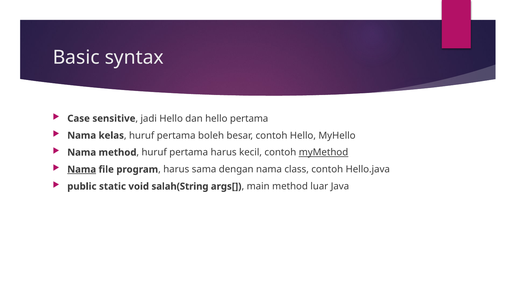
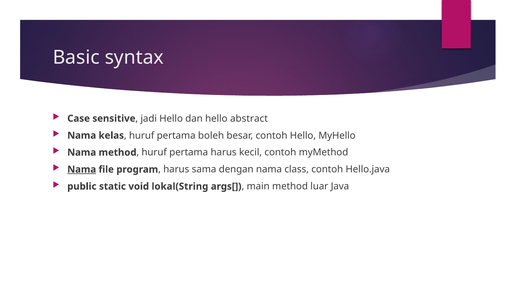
hello pertama: pertama -> abstract (249, 119)
myMethod underline: present -> none (323, 153)
salah(String: salah(String -> lokal(String (180, 187)
